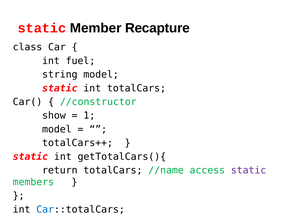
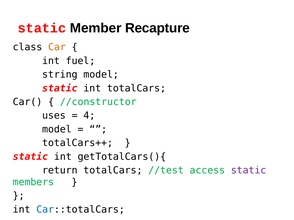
Car colour: black -> orange (57, 47)
show: show -> uses (54, 116)
1: 1 -> 4 (89, 116)
//name: //name -> //test (166, 171)
